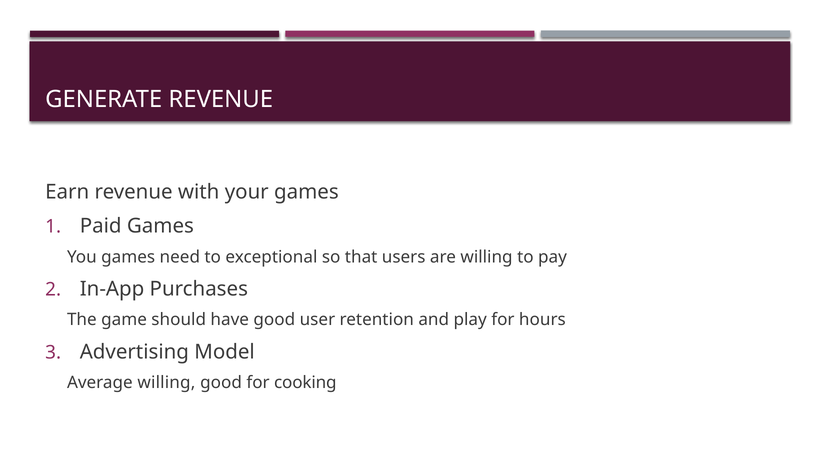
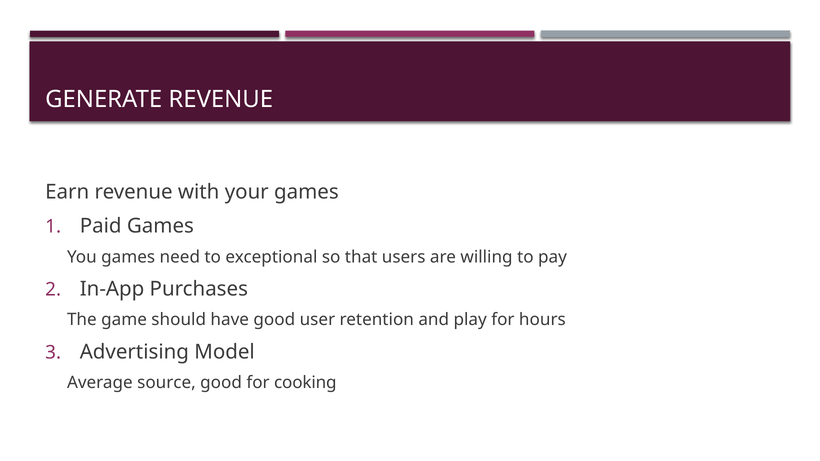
Average willing: willing -> source (166, 383)
